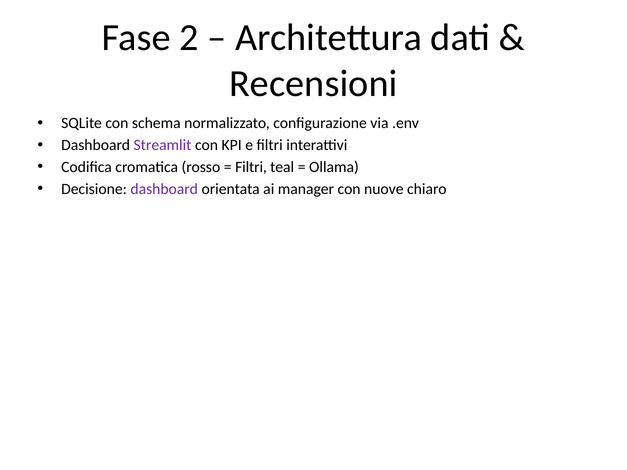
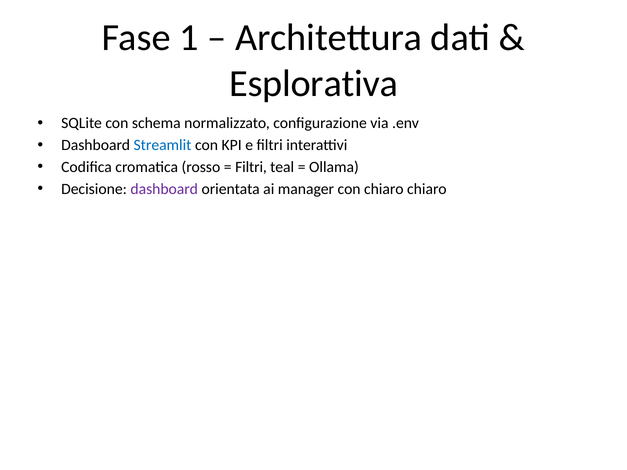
2: 2 -> 1 (189, 38)
Recensioni: Recensioni -> Esplorativa (314, 84)
Streamlit colour: purple -> blue (163, 145)
con nuove: nuove -> chiaro (384, 189)
